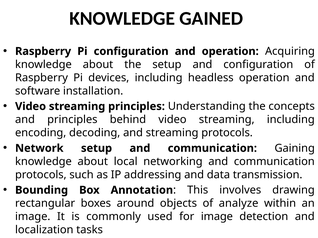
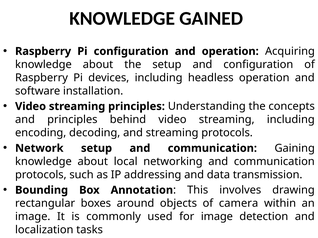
analyze: analyze -> camera (239, 204)
